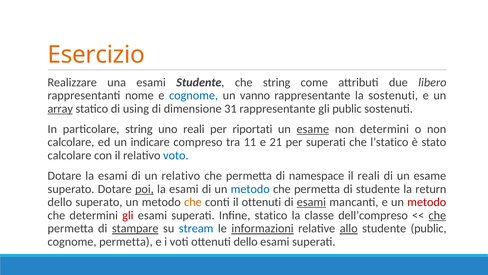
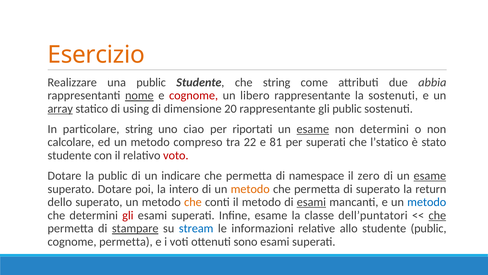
una esami: esami -> public (151, 82)
libero: libero -> abbia (432, 82)
nome underline: none -> present (139, 95)
cognome colour: blue -> red (194, 95)
vanno: vanno -> libero (255, 95)
31: 31 -> 20 (231, 109)
uno reali: reali -> ciao (194, 129)
ed un indicare: indicare -> metodo (150, 142)
11: 11 -> 22 (250, 142)
21: 21 -> 81 (276, 142)
calcolare: calcolare -> studente (69, 155)
voto colour: blue -> red (176, 155)
Dotare la esami: esami -> public (113, 175)
un relativo: relativo -> indicare (181, 175)
il reali: reali -> zero (369, 175)
esame underline: none -> present (430, 175)
poi underline: present -> none (144, 189)
esami: esami -> intero (184, 189)
metodo colour: blue -> orange (250, 189)
di studente: studente -> superato (378, 189)
il ottenuti: ottenuti -> metodo (261, 202)
metodo colour: red -> blue (427, 202)
Infine statico: statico -> esame (271, 215)
dell’compreso: dell’compreso -> dell’puntatori (373, 215)
informazioni underline: present -> none (263, 228)
allo underline: present -> none (349, 228)
ottenuti dello: dello -> sono (246, 241)
